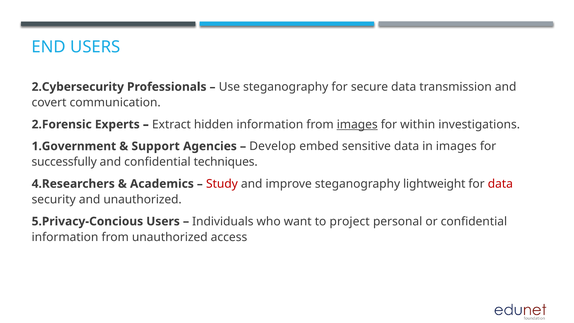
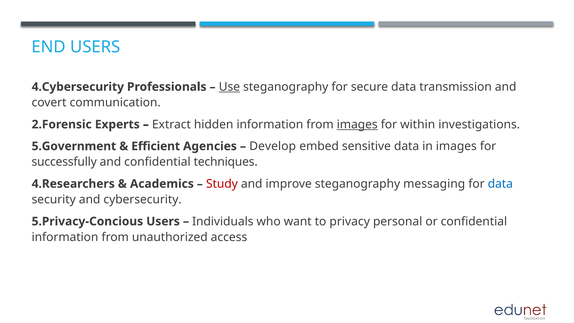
2.Cybersecurity: 2.Cybersecurity -> 4.Cybersecurity (78, 87)
Use underline: none -> present (229, 87)
1.Government: 1.Government -> 5.Government (74, 146)
Support: Support -> Efficient (156, 146)
lightweight: lightweight -> messaging (434, 184)
data colour: red -> blue (500, 184)
and unauthorized: unauthorized -> cybersecurity (143, 200)
project: project -> privacy (350, 221)
